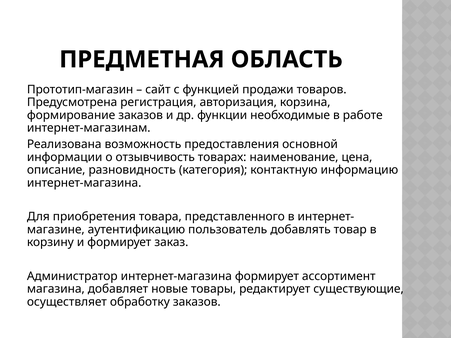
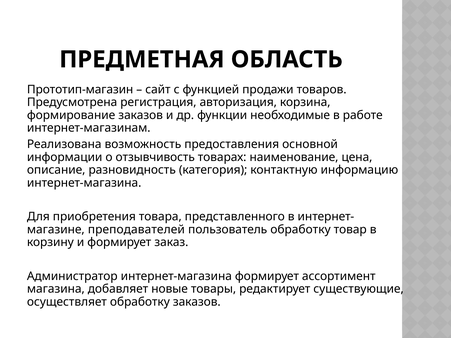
аутентификацию: аутентификацию -> преподавателей (136, 230)
пользователь добавлять: добавлять -> обработку (301, 230)
